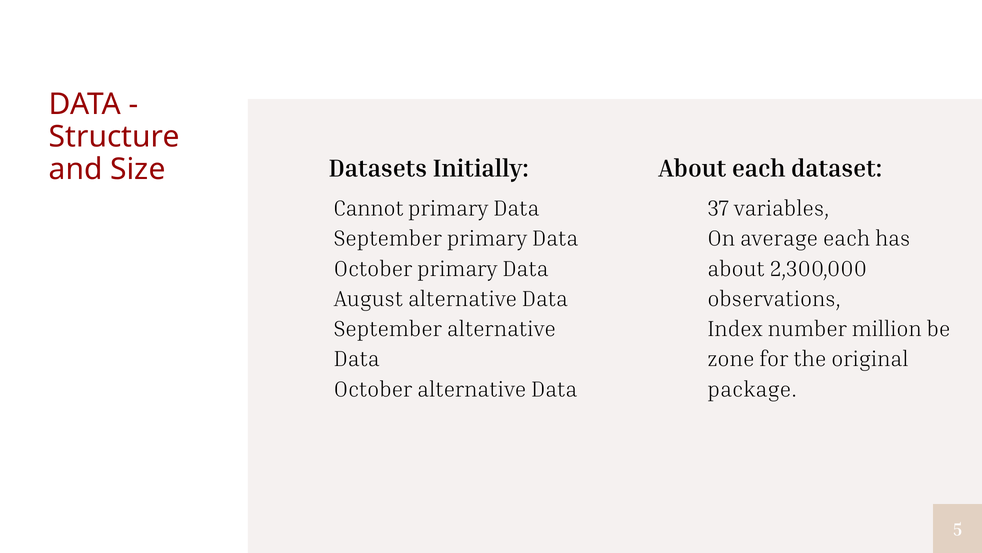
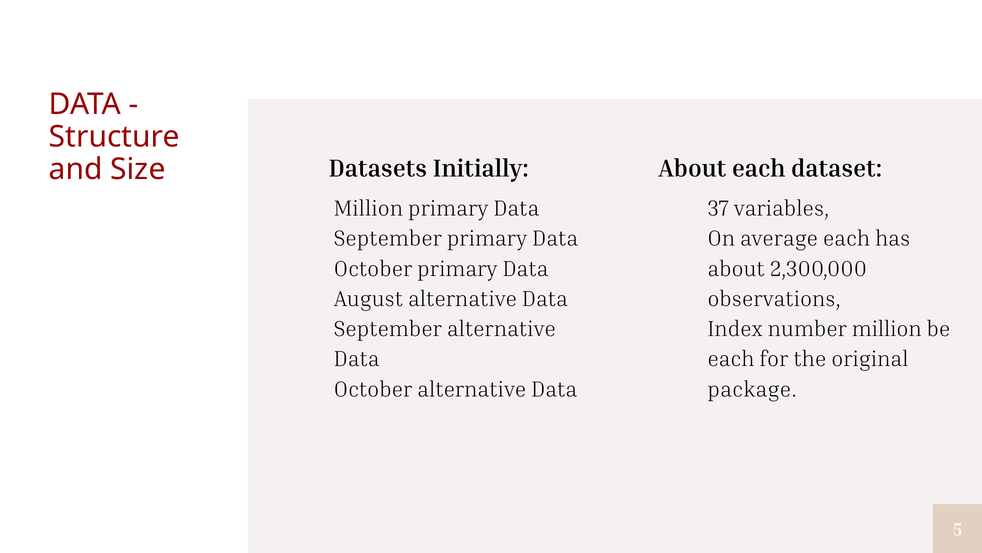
Cannot: Cannot -> Million (368, 208)
zone: zone -> each (731, 359)
